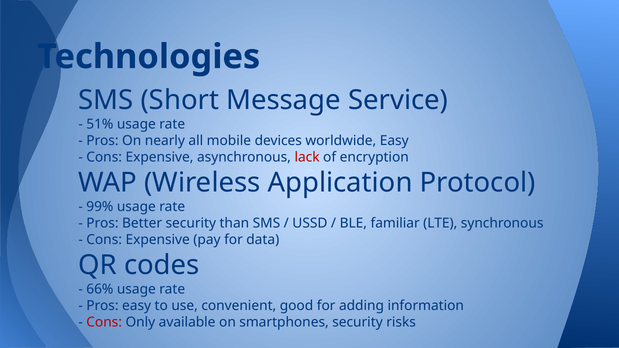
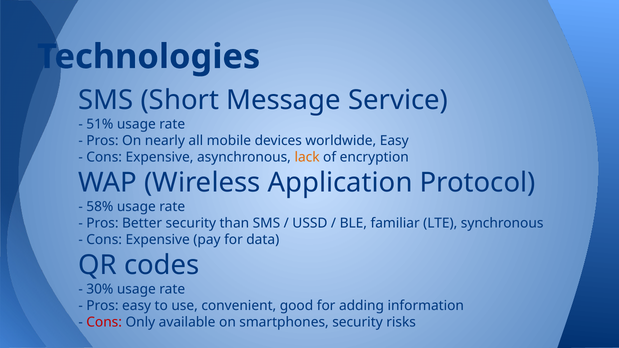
lack colour: red -> orange (307, 157)
99%: 99% -> 58% (100, 207)
66%: 66% -> 30% (100, 289)
